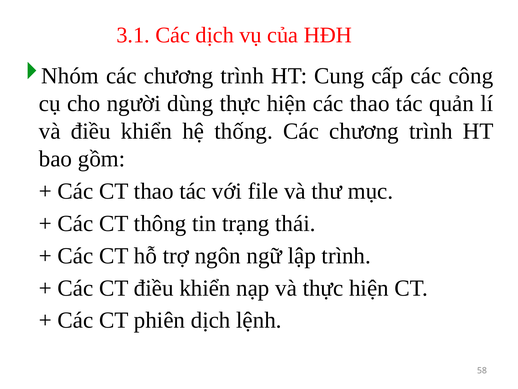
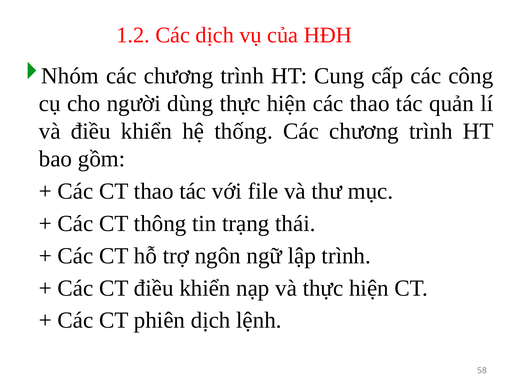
3.1: 3.1 -> 1.2 (133, 35)
